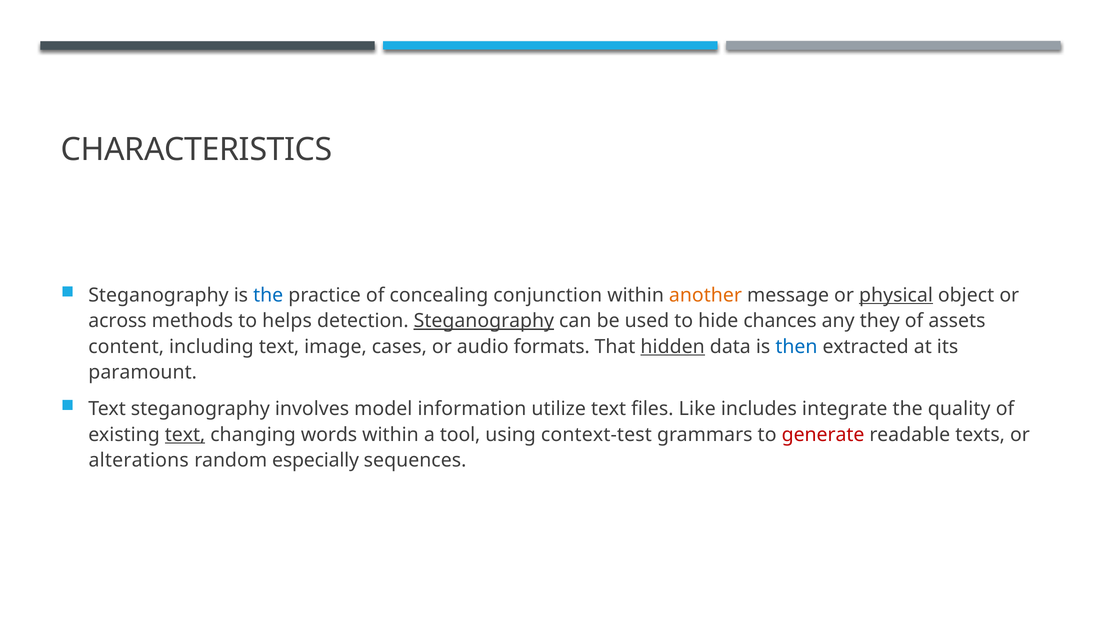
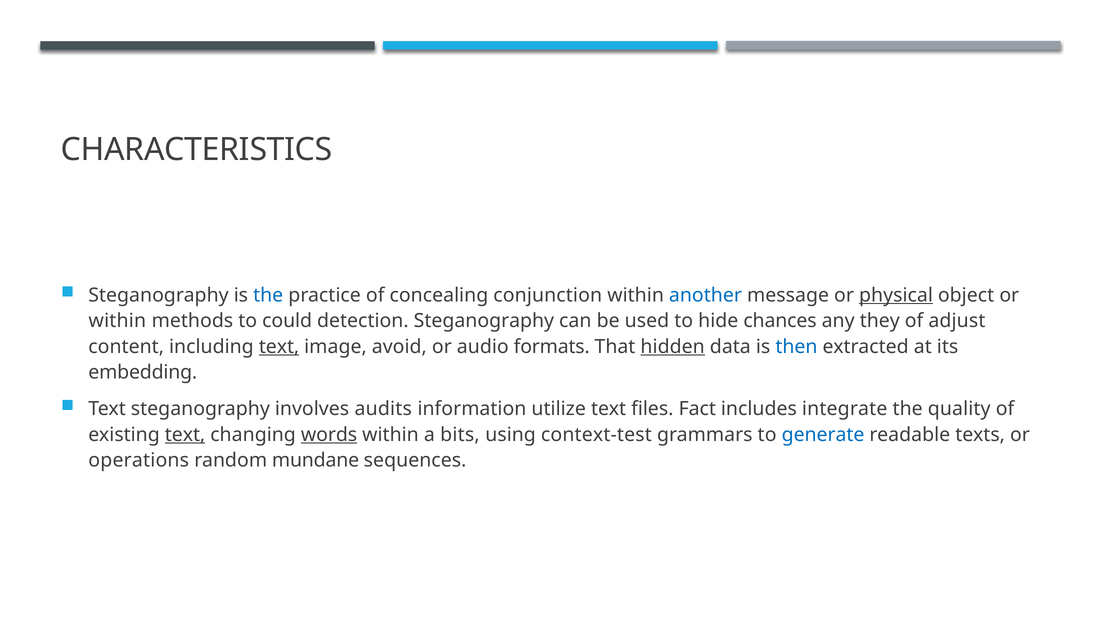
another colour: orange -> blue (705, 295)
across: across -> within (117, 321)
helps: helps -> could (287, 321)
Steganography underline: present -> none (484, 321)
assets: assets -> adjust (957, 321)
text underline: none -> present (279, 347)
cases: cases -> avoid (399, 347)
paramount: paramount -> embedding (143, 373)
model: model -> audits (383, 409)
Like: Like -> Fact (697, 409)
words underline: none -> present (329, 435)
tool: tool -> bits (460, 435)
generate colour: red -> blue (823, 435)
alterations: alterations -> operations (139, 461)
especially: especially -> mundane (316, 461)
